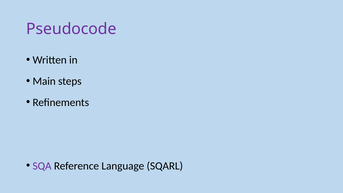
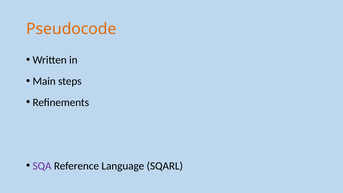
Pseudocode colour: purple -> orange (71, 29)
